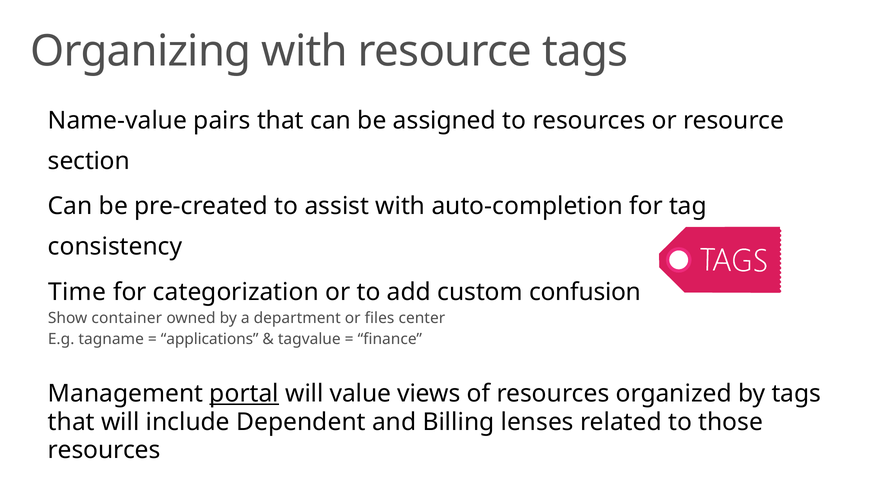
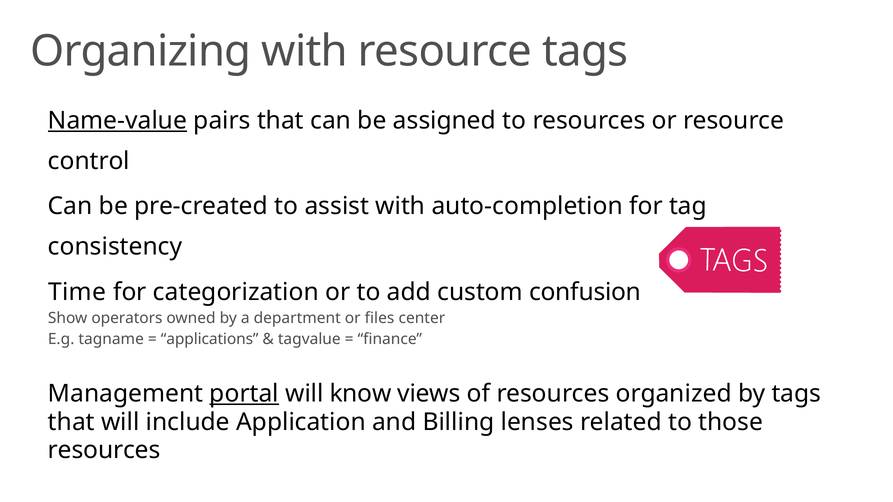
Name-value underline: none -> present (118, 121)
section: section -> control (89, 161)
container: container -> operators (127, 318)
value: value -> know (360, 394)
Dependent: Dependent -> Application (301, 422)
